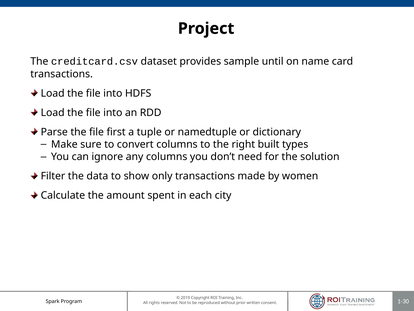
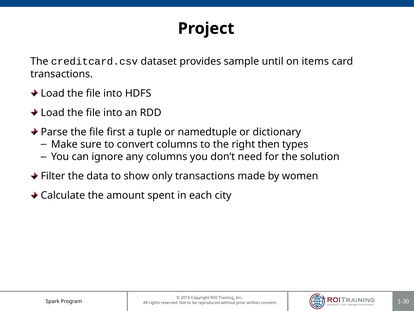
name: name -> items (315, 61)
built: built -> then (269, 144)
